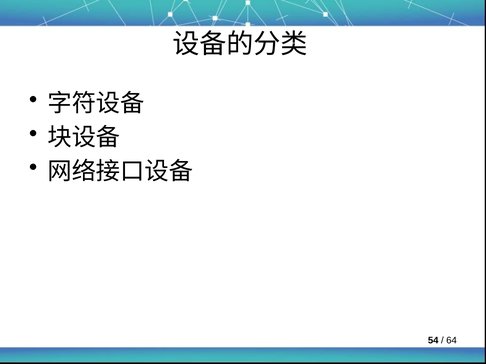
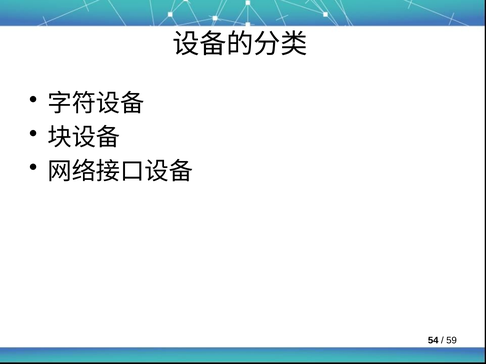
64: 64 -> 59 (452, 341)
